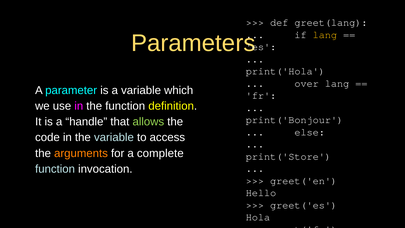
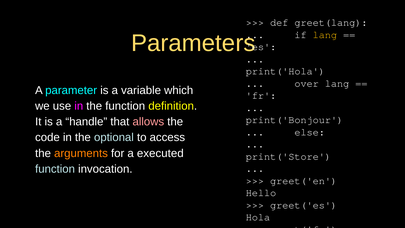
allows colour: light green -> pink (148, 122)
the variable: variable -> optional (114, 137)
complete: complete -> executed (160, 153)
